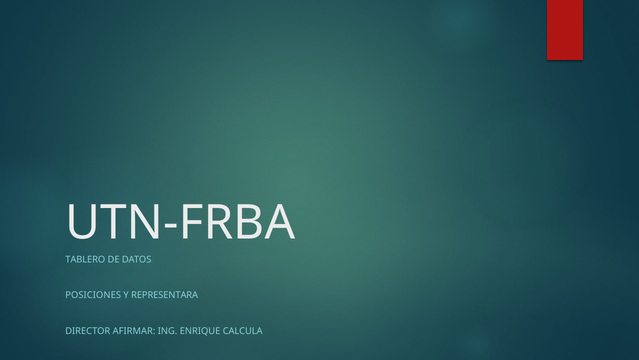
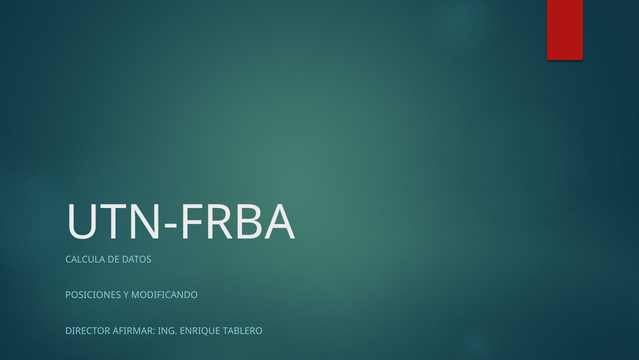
TABLERO: TABLERO -> CALCULA (85, 259)
REPRESENTARA: REPRESENTARA -> MODIFICANDO (165, 295)
CALCULA: CALCULA -> TABLERO (243, 330)
